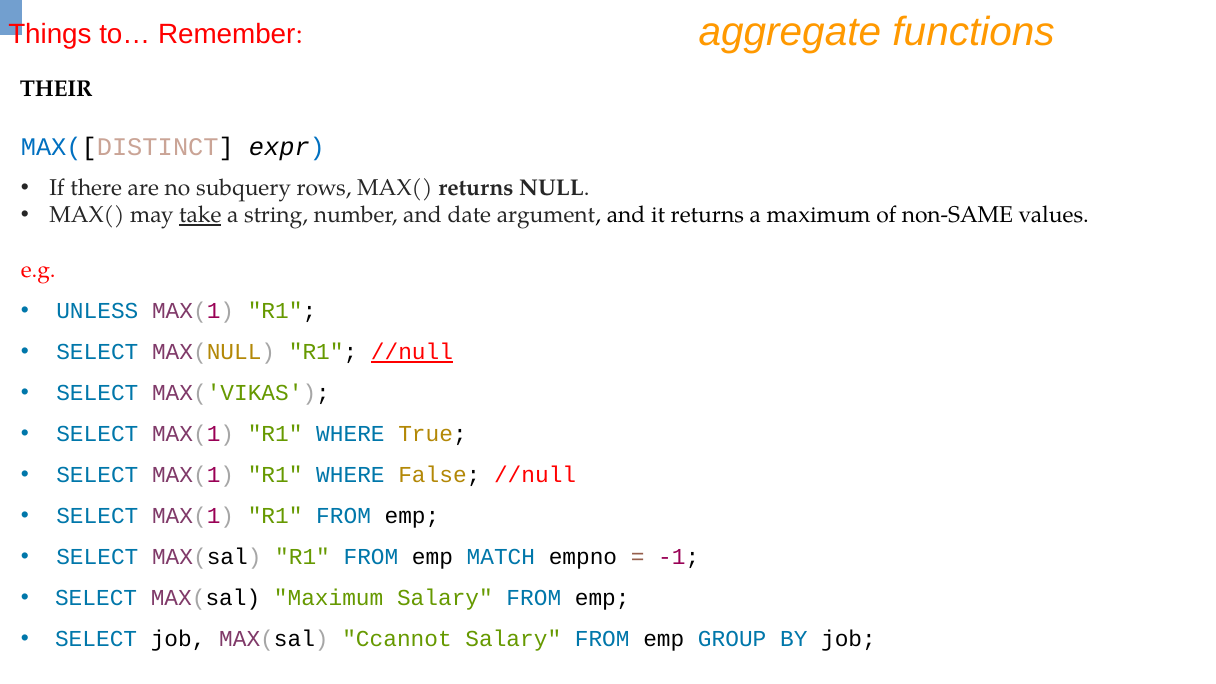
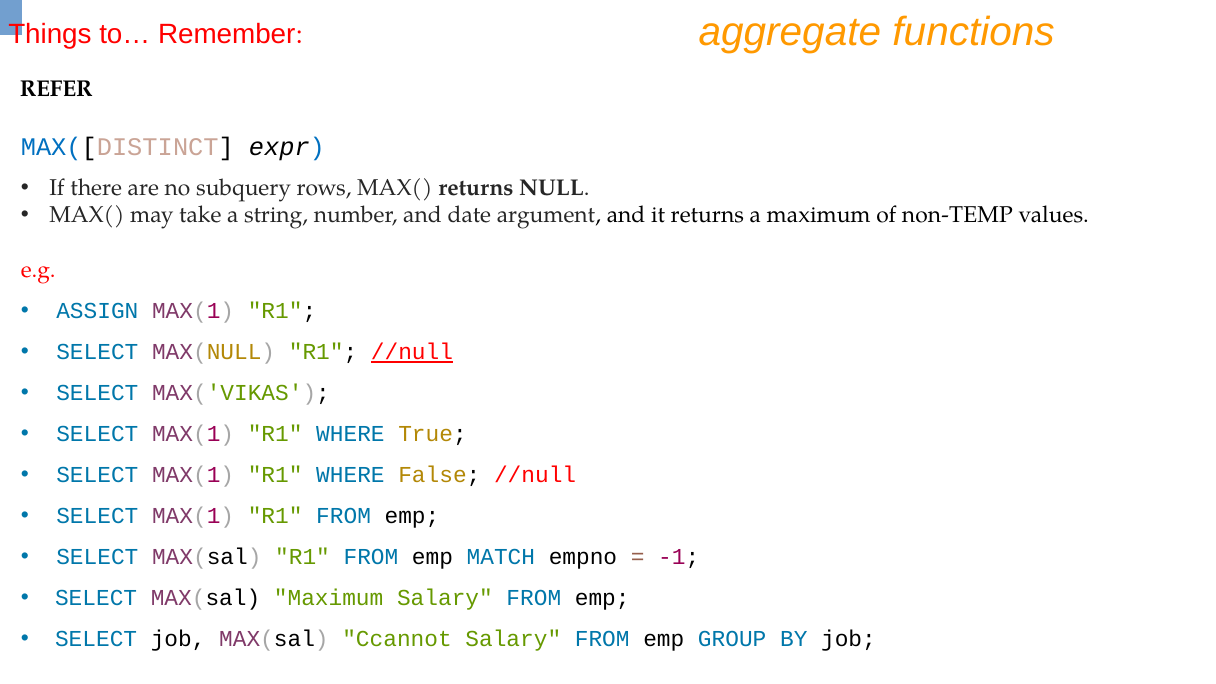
THEIR: THEIR -> REFER (56, 89)
take underline: present -> none (200, 215)
non-SAME: non-SAME -> non-TEMP (957, 215)
UNLESS: UNLESS -> ASSIGN (97, 311)
